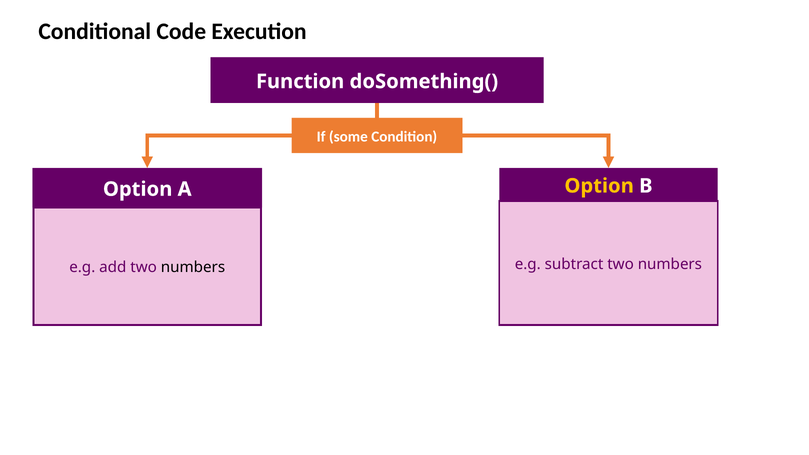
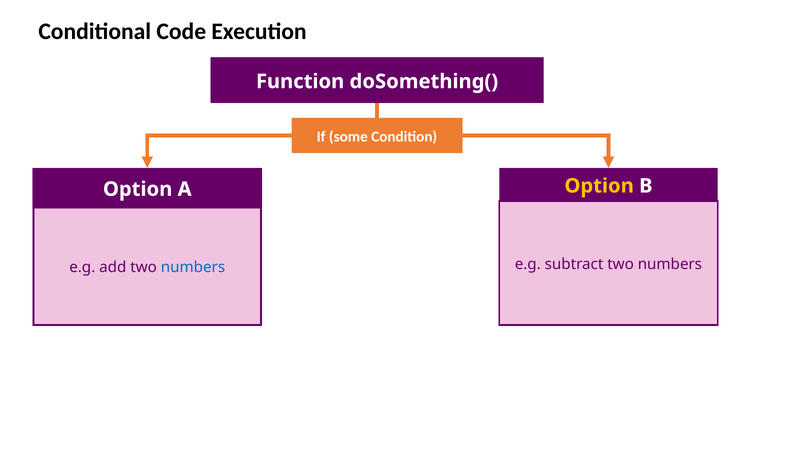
numbers colour: black -> blue (193, 267)
